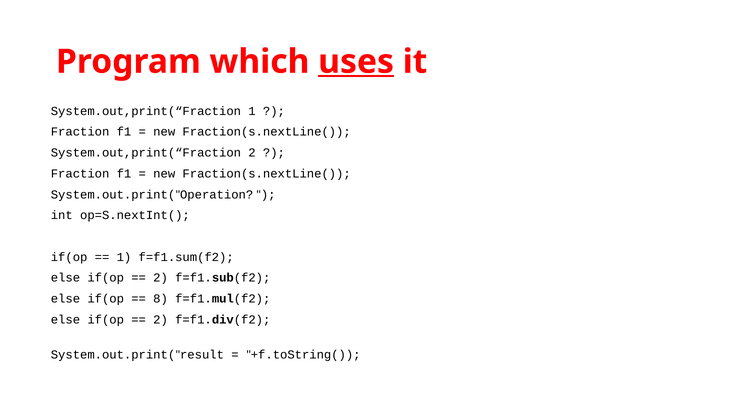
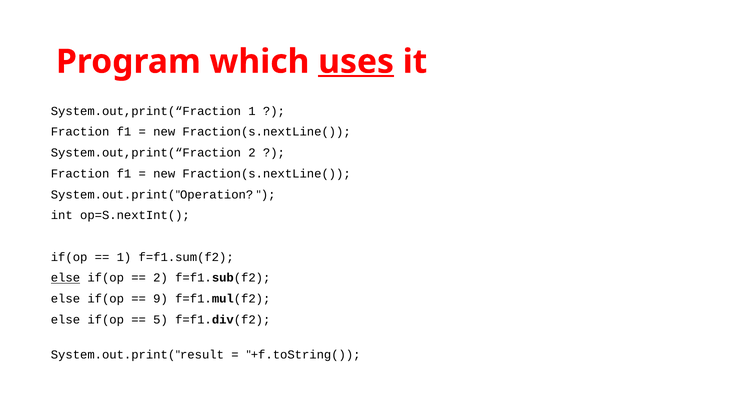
else underline: none -> present (65, 278)
8: 8 -> 9 (161, 299)
2: 2 -> 5 (161, 320)
